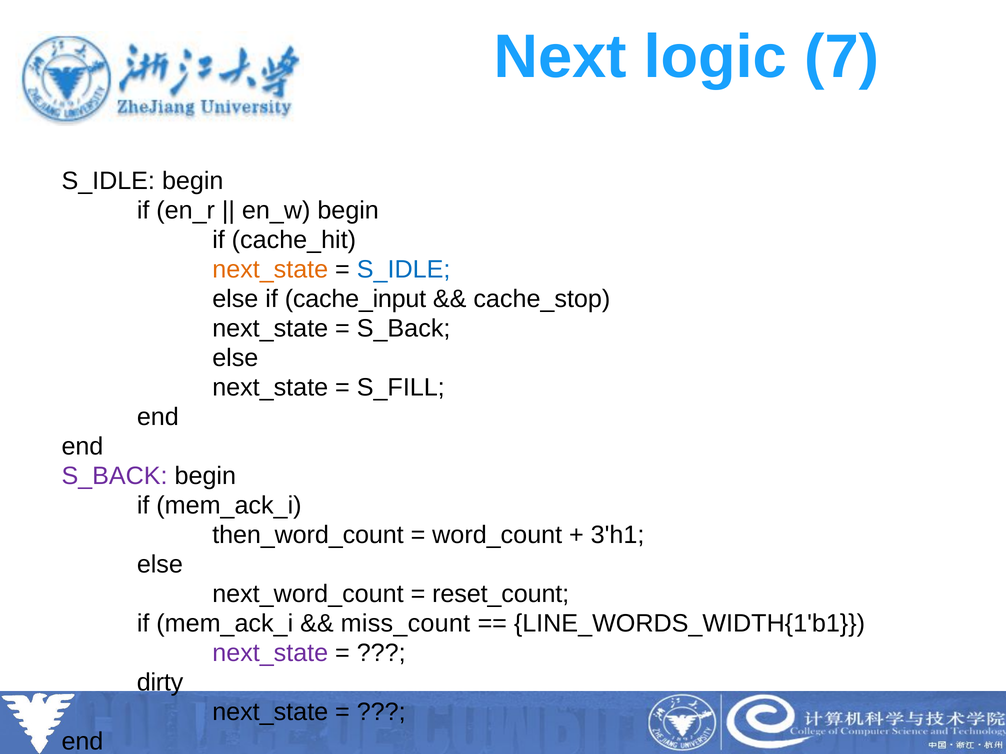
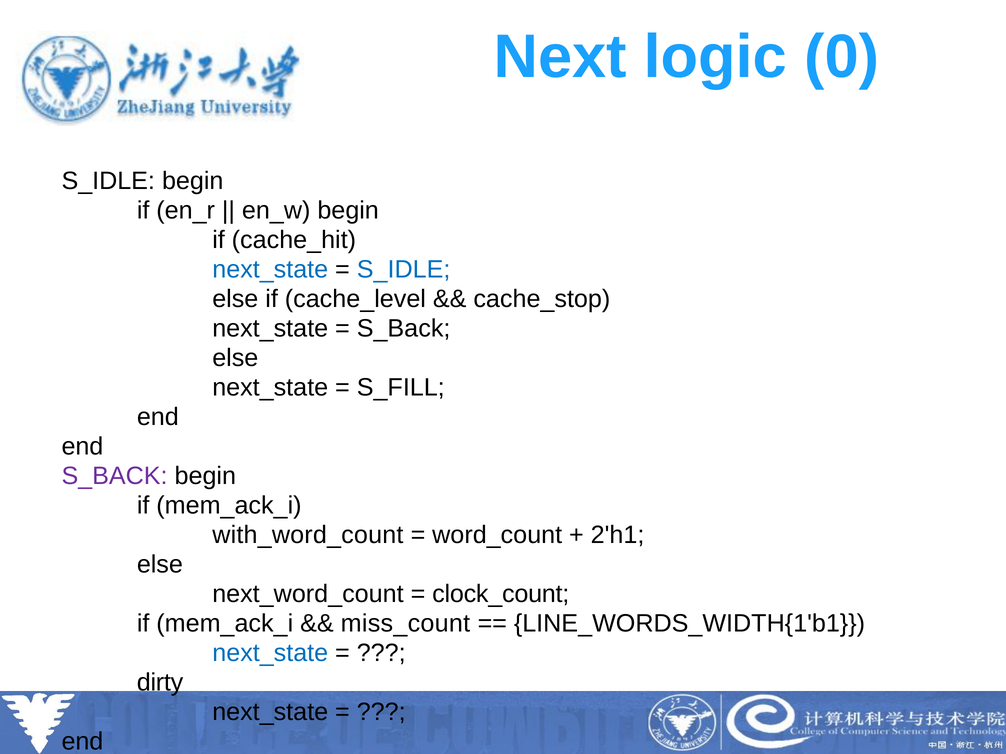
7: 7 -> 0 (842, 57)
next_state colour: orange -> blue (270, 270)
cache_input: cache_input -> cache_level (355, 299)
then_word_count: then_word_count -> with_word_count (308, 535)
3'h1: 3'h1 -> 2'h1 (618, 535)
reset_count: reset_count -> clock_count (501, 594)
next_state colour: purple -> blue (270, 653)
